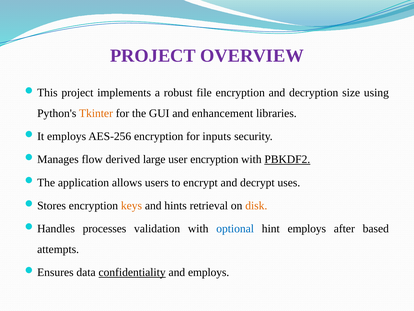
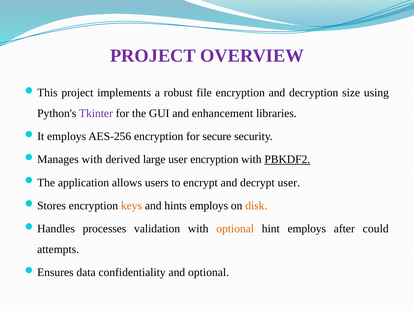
Tkinter colour: orange -> purple (96, 113)
inputs: inputs -> secure (217, 136)
flow: flow -> with (92, 159)
decrypt uses: uses -> user (289, 182)
hints retrieval: retrieval -> employs (209, 205)
optional colour: blue -> orange (235, 228)
based: based -> could (376, 228)
confidentiality underline: present -> none (132, 272)
and employs: employs -> optional (209, 272)
